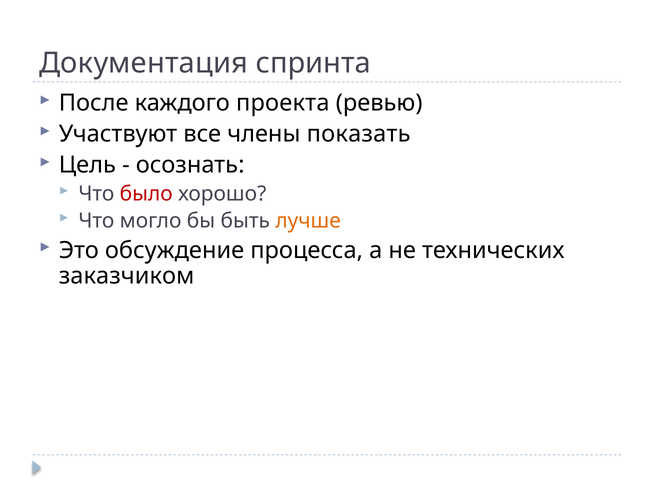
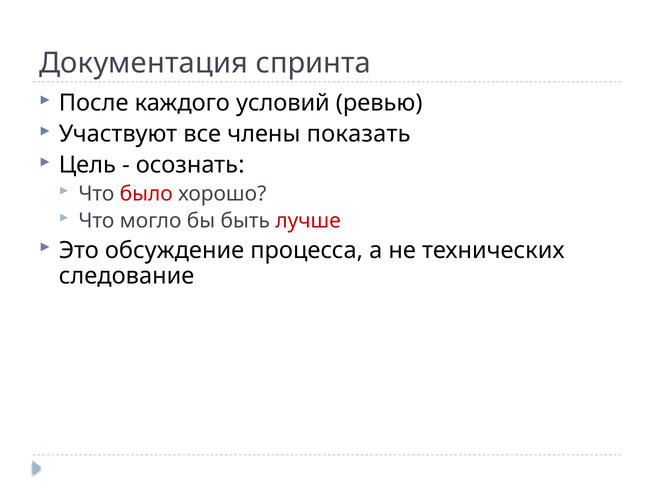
проекта: проекта -> условий (283, 103)
лучше colour: orange -> red (308, 221)
заказчиком: заказчиком -> следование (127, 276)
